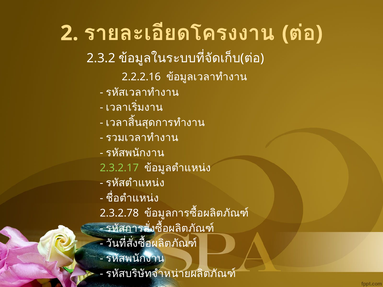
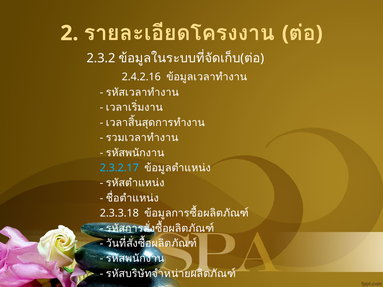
2.2.2.16: 2.2.2.16 -> 2.4.2.16 (141, 77)
2.3.2.17 colour: light green -> light blue (119, 168)
2.3.2.78: 2.3.2.78 -> 2.3.3.18 (119, 213)
